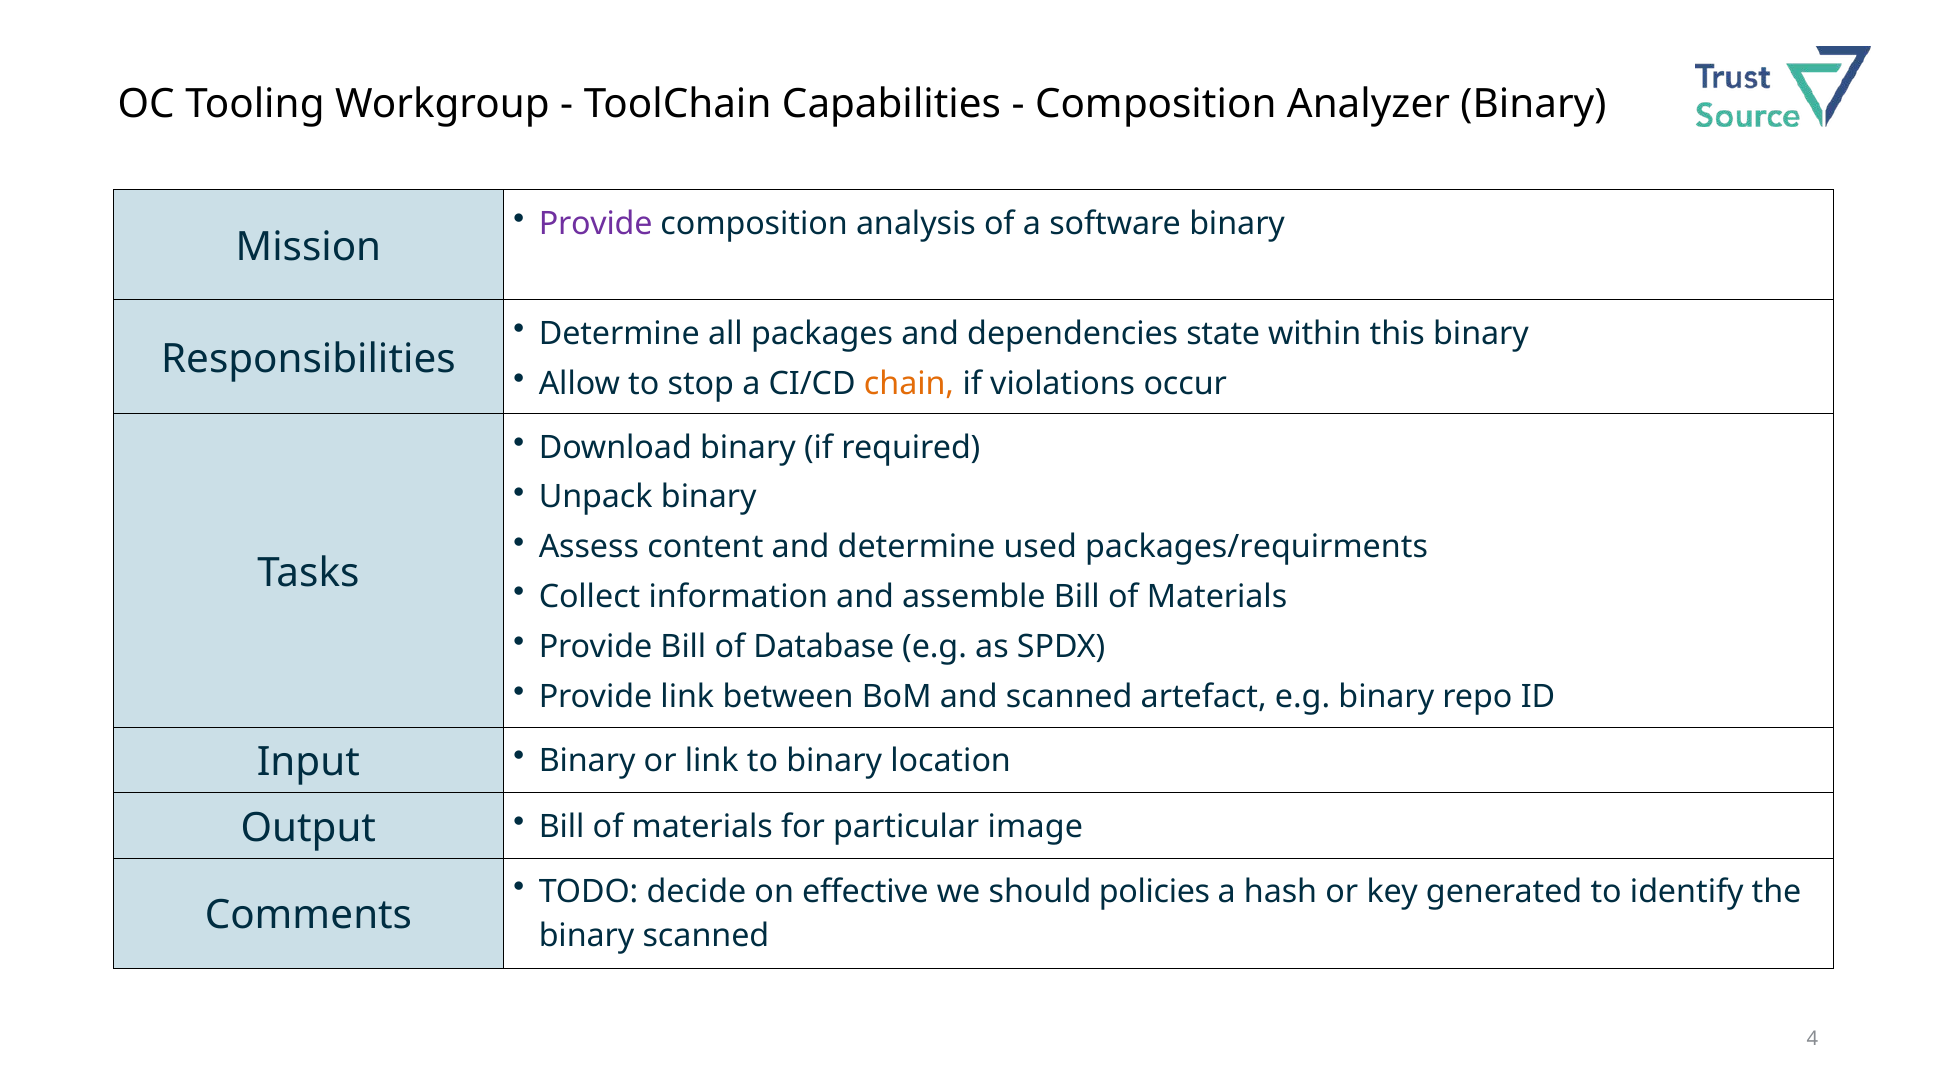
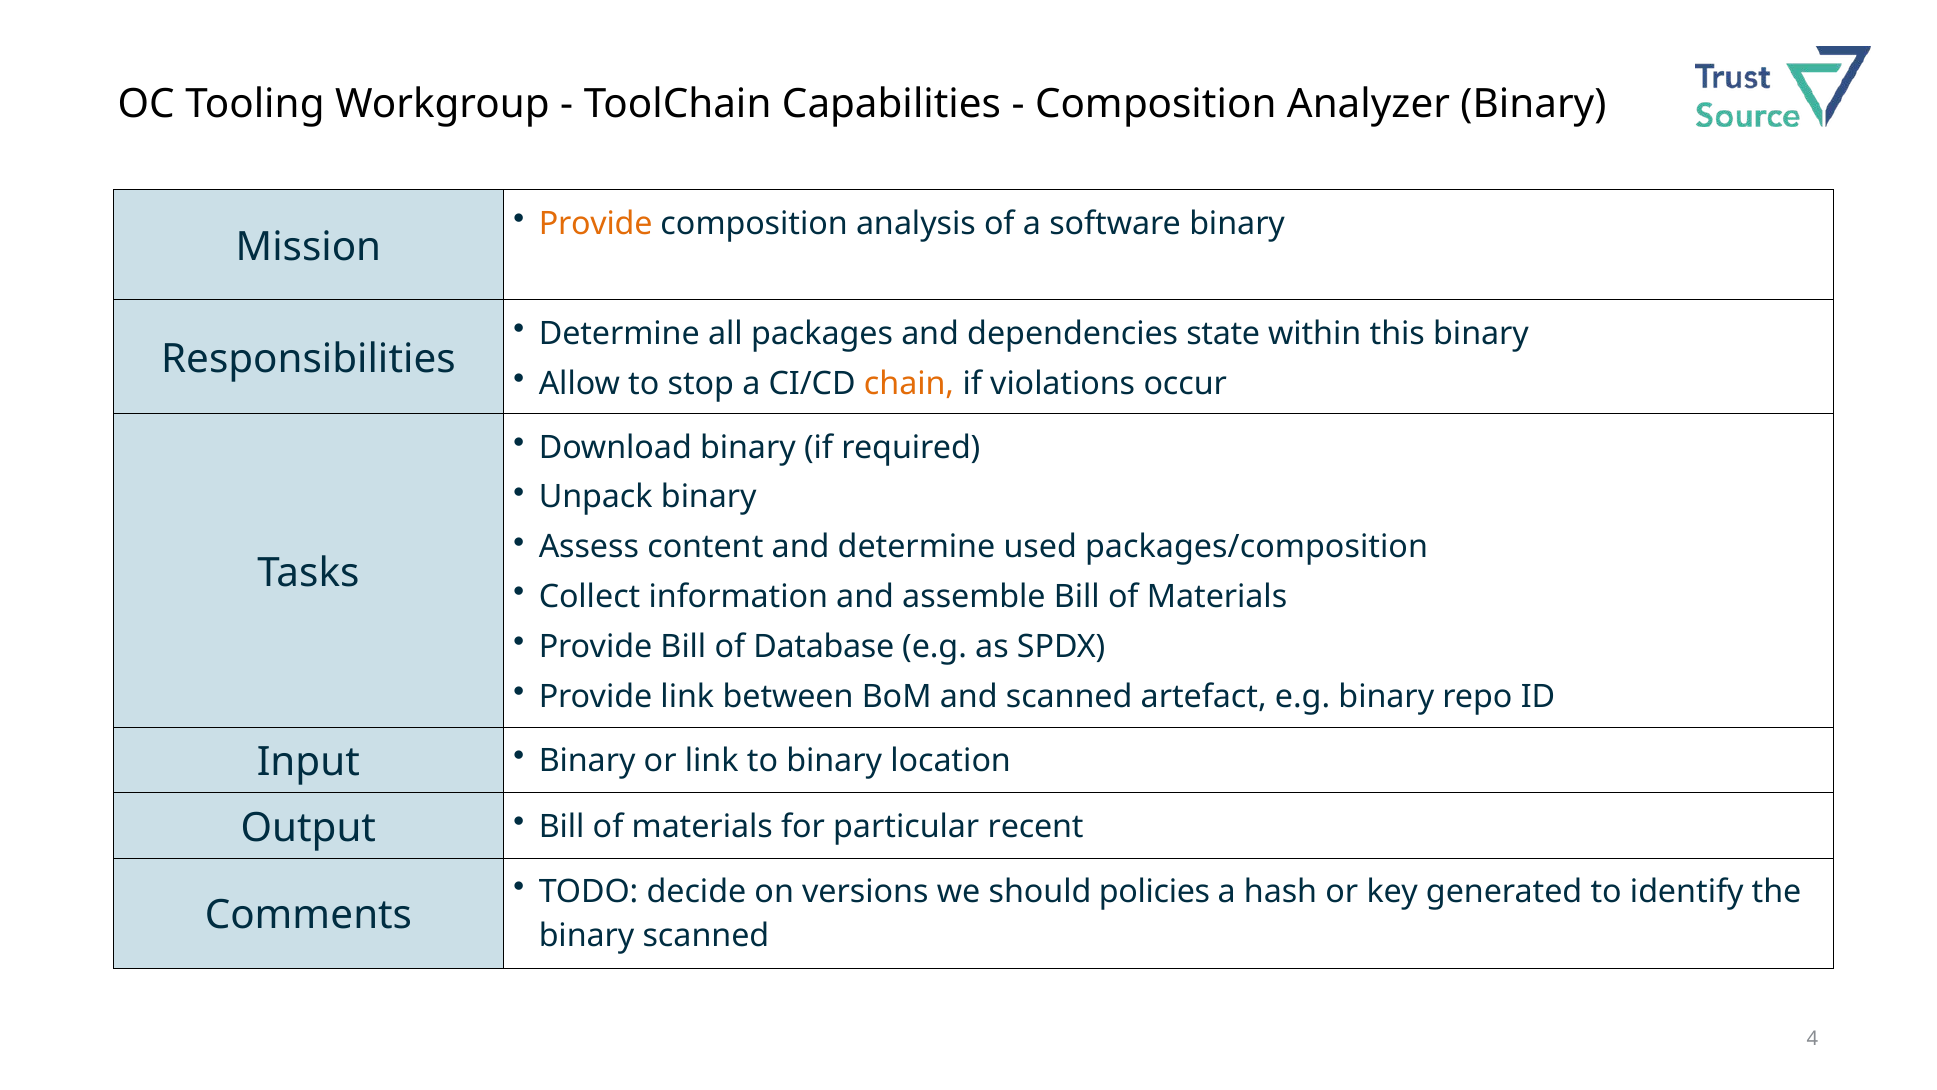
Provide colour: purple -> orange (596, 223)
packages/requirments: packages/requirments -> packages/composition (1257, 547)
image: image -> recent (1036, 826)
effective: effective -> versions (865, 892)
